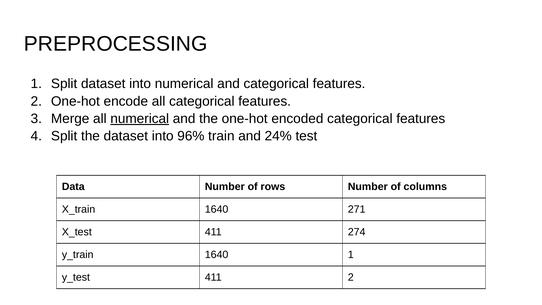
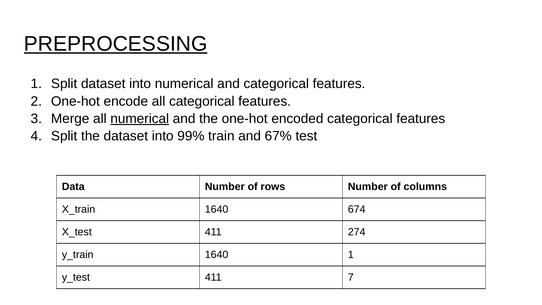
PREPROCESSING underline: none -> present (116, 44)
96%: 96% -> 99% (191, 136)
24%: 24% -> 67% (278, 136)
271: 271 -> 674 (357, 209)
411 2: 2 -> 7 (351, 277)
